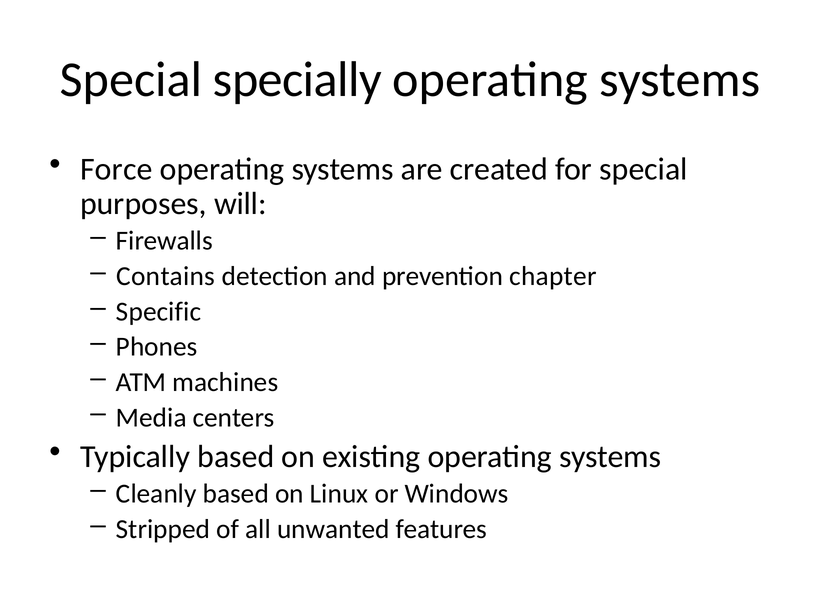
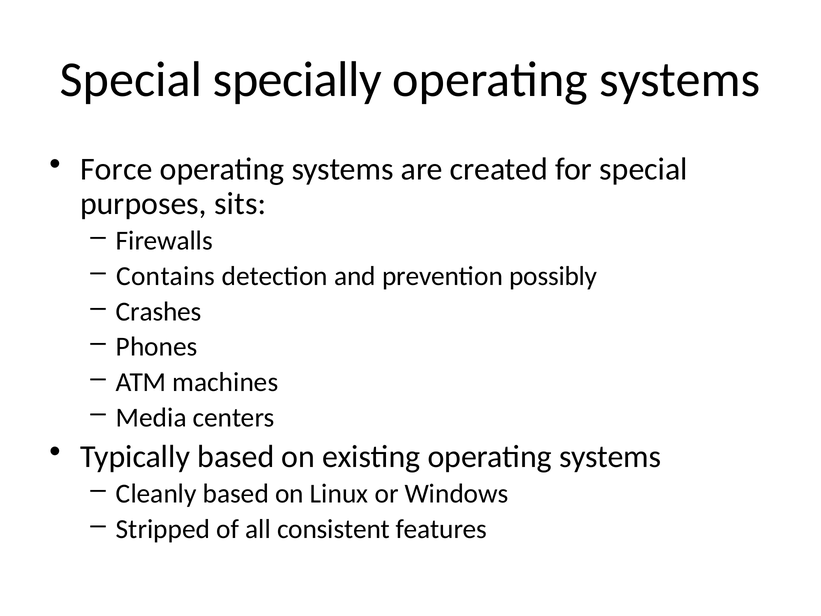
will: will -> sits (240, 204)
chapter: chapter -> possibly (553, 276)
Specific: Specific -> Crashes (159, 311)
unwanted: unwanted -> consistent (334, 529)
